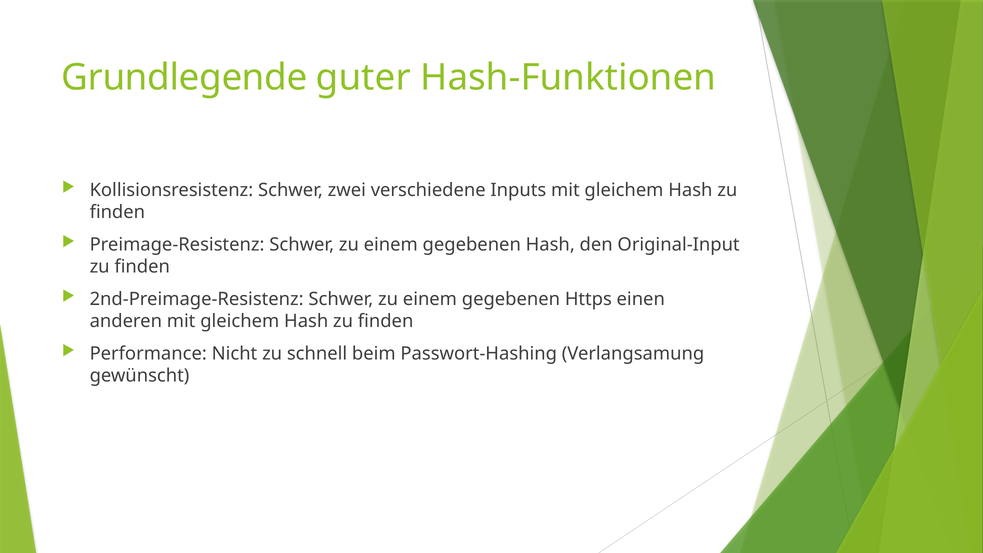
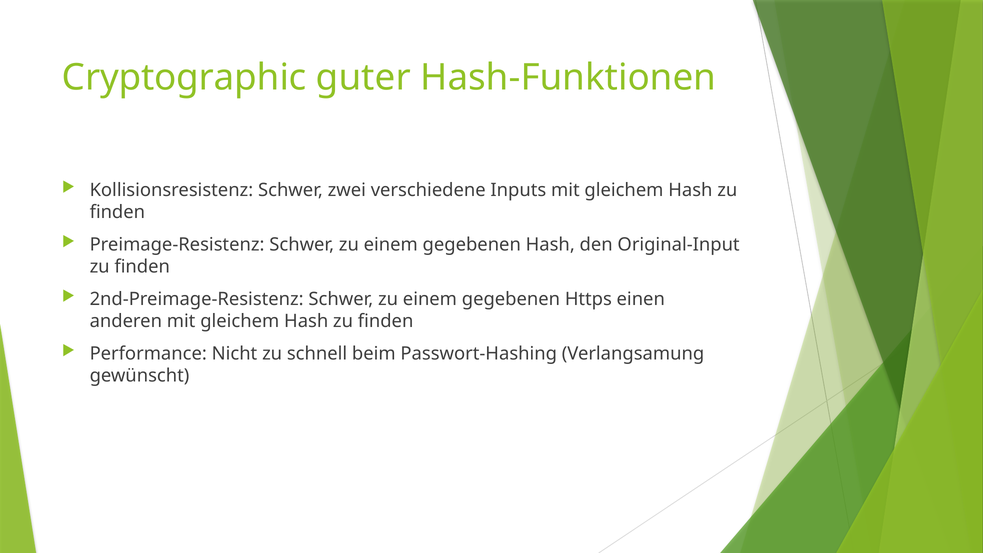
Grundlegende: Grundlegende -> Cryptographic (184, 78)
